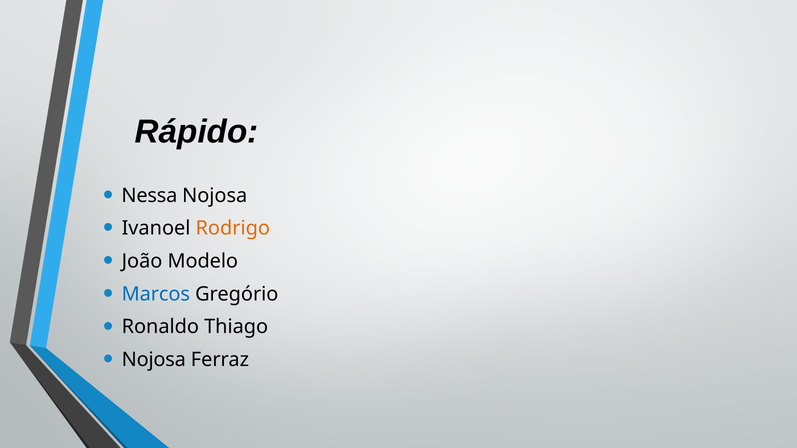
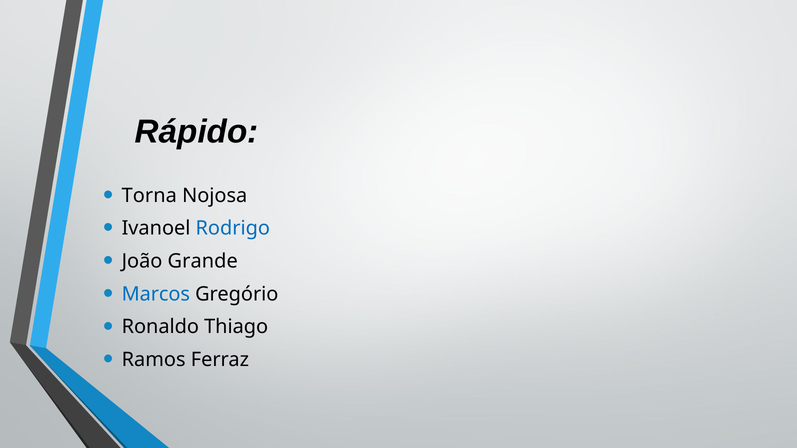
Nessa: Nessa -> Torna (149, 196)
Rodrigo colour: orange -> blue (233, 229)
Modelo: Modelo -> Grande (203, 261)
Nojosa: Nojosa -> Ramos (154, 360)
